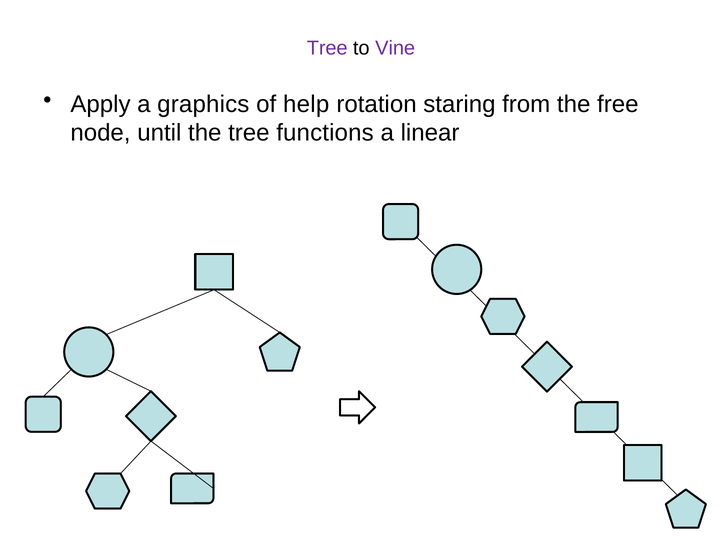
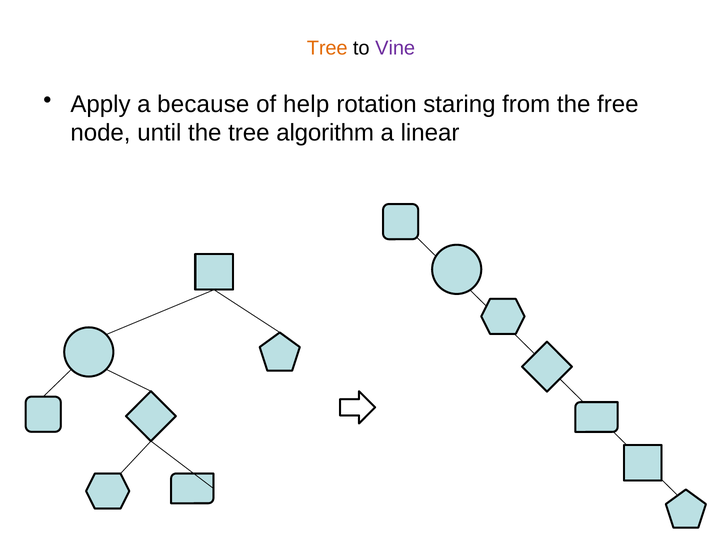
Tree colour: purple -> orange (327, 48)
graphics: graphics -> because (203, 104)
functions: functions -> algorithm (325, 133)
